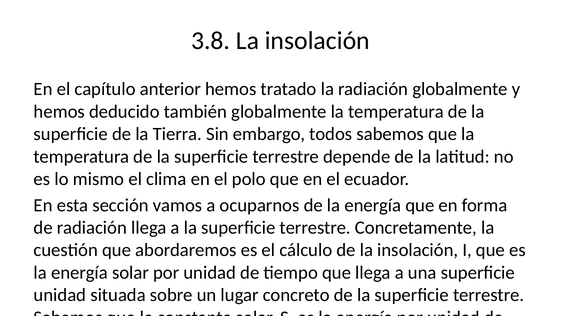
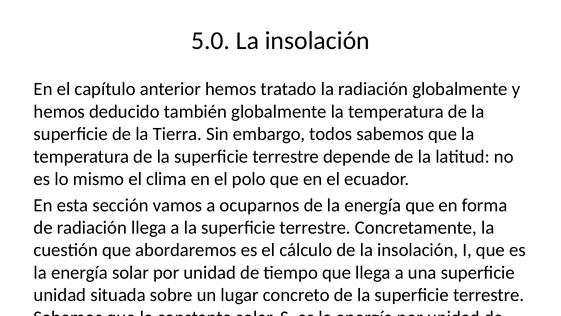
3.8: 3.8 -> 5.0 (211, 41)
